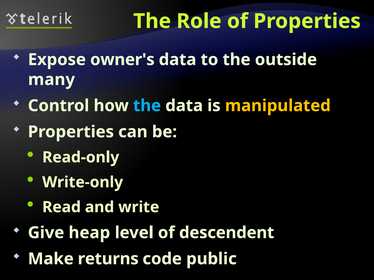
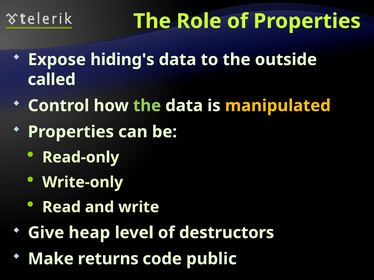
owner's: owner's -> hiding's (122, 60)
many: many -> called (52, 80)
the colour: light blue -> light green (147, 106)
descendent: descendent -> destructors (227, 233)
